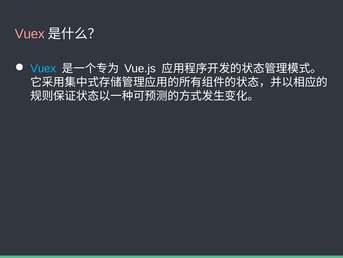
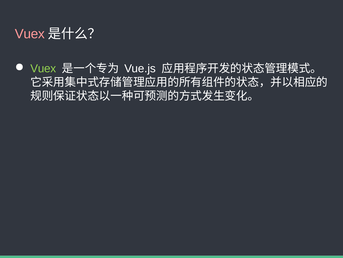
Vuex colour: light blue -> light green (43, 68)
